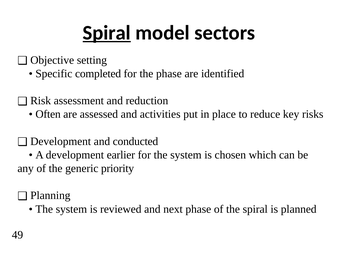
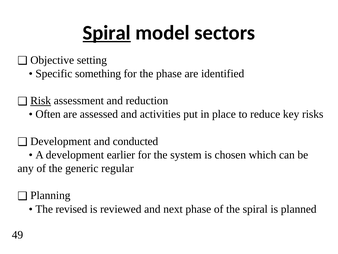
completed: completed -> something (98, 73)
Risk underline: none -> present (41, 100)
priority: priority -> regular (117, 168)
system: system -> revised (71, 209)
